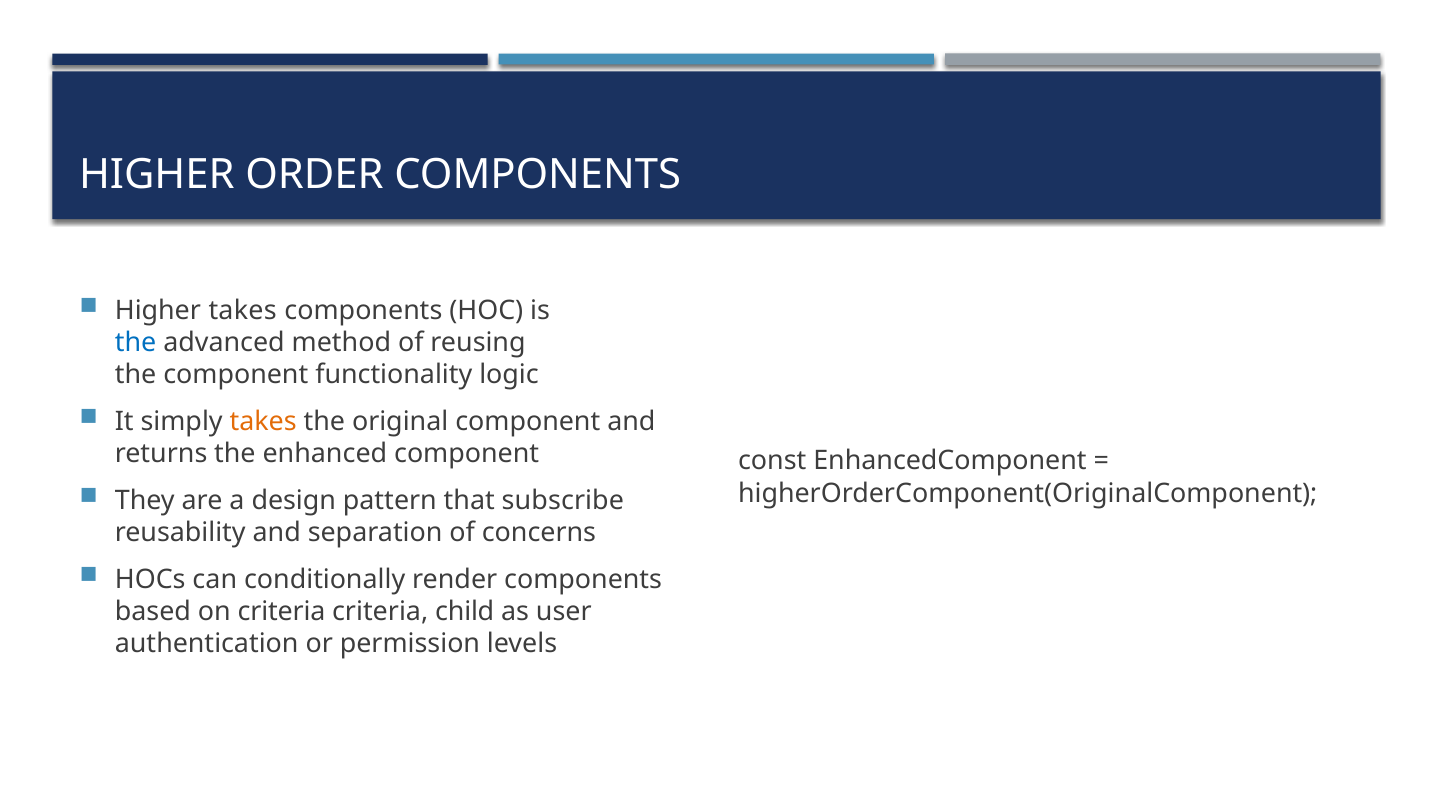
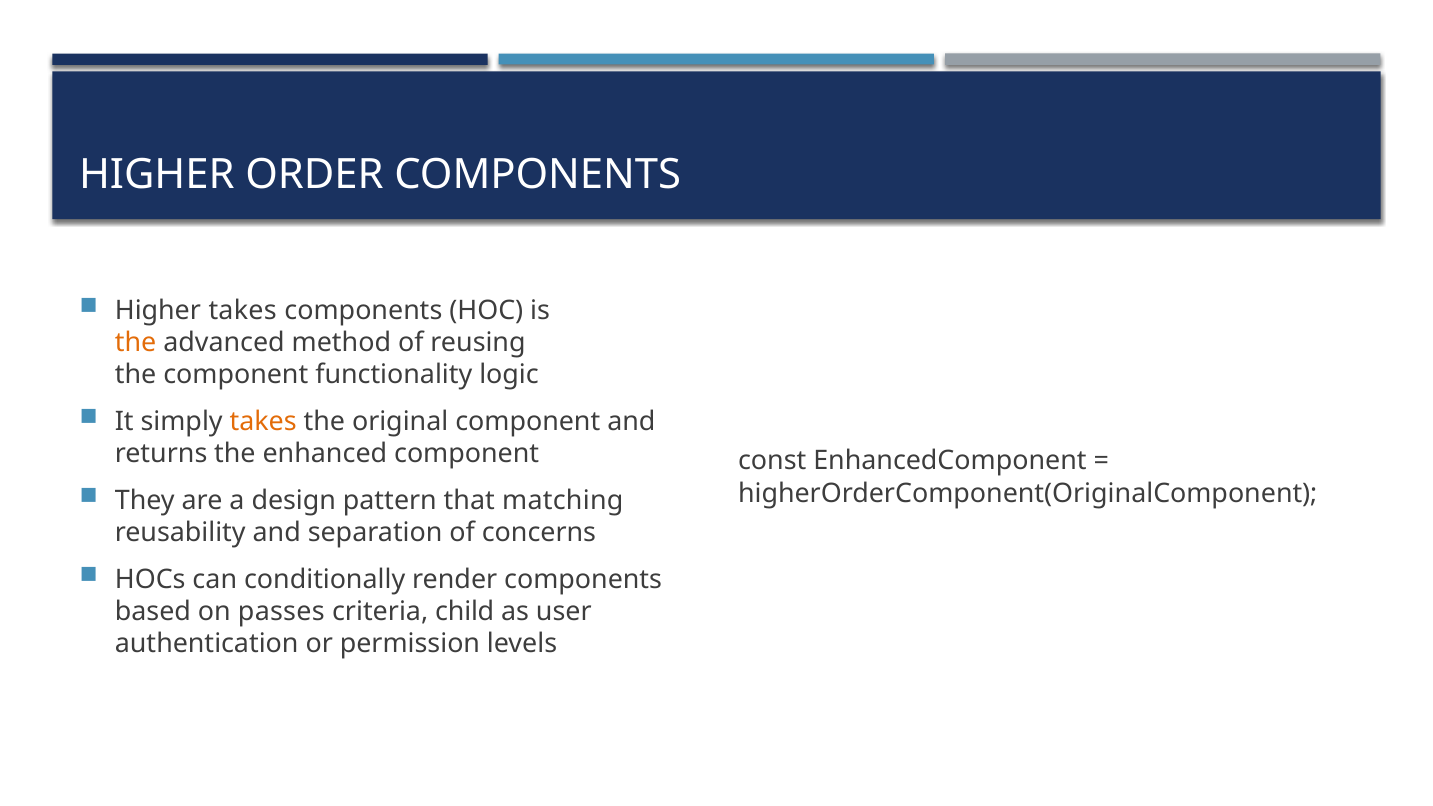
the colour: blue -> orange (136, 343)
subscribe: subscribe -> matching (563, 501)
on criteria: criteria -> passes (281, 612)
